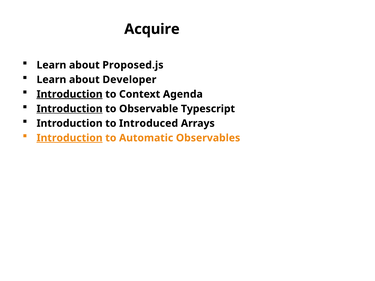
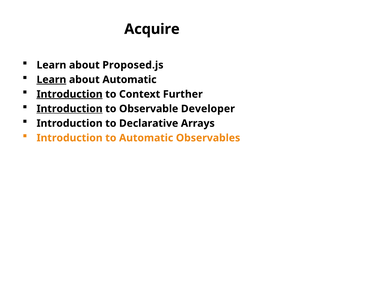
Learn underline: none -> present (51, 80)
about Developer: Developer -> Automatic (129, 80)
Agenda: Agenda -> Further (183, 94)
Typescript: Typescript -> Developer (208, 109)
Introduced: Introduced -> Declarative (149, 123)
Introduction underline: present -> none (70, 138)
